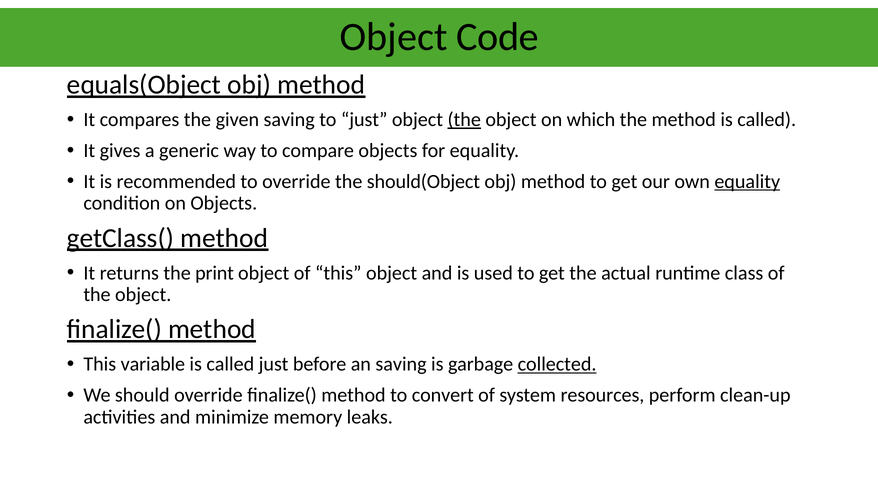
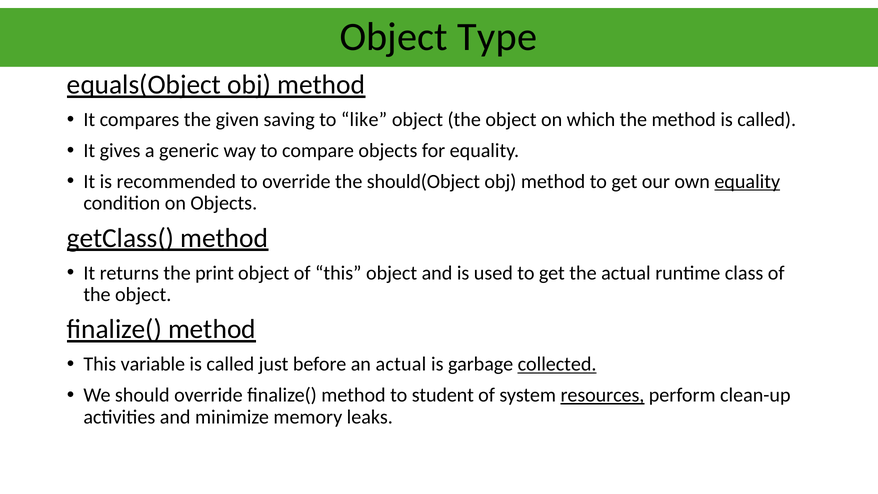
Code: Code -> Type (497, 37)
to just: just -> like (364, 120)
the underline: present -> none (464, 120)
an saving: saving -> actual (401, 364)
convert: convert -> student (443, 395)
resources underline: none -> present (602, 395)
